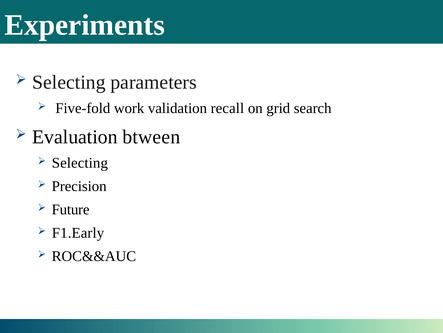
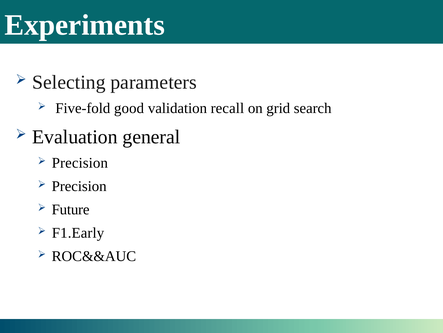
work: work -> good (129, 108)
btween: btween -> general (151, 137)
Selecting: Selecting -> Precision (80, 163)
